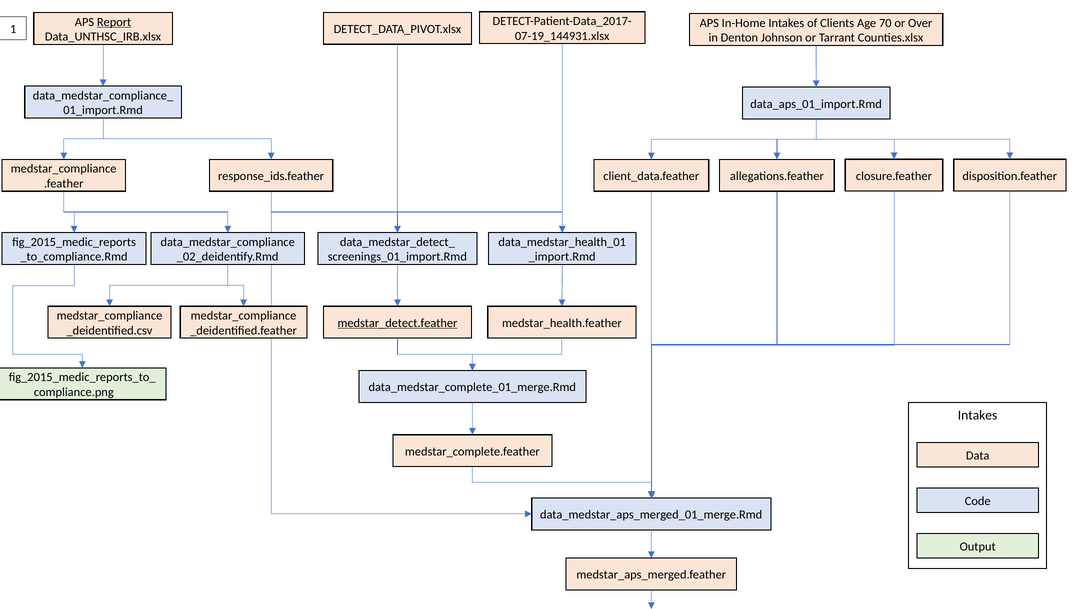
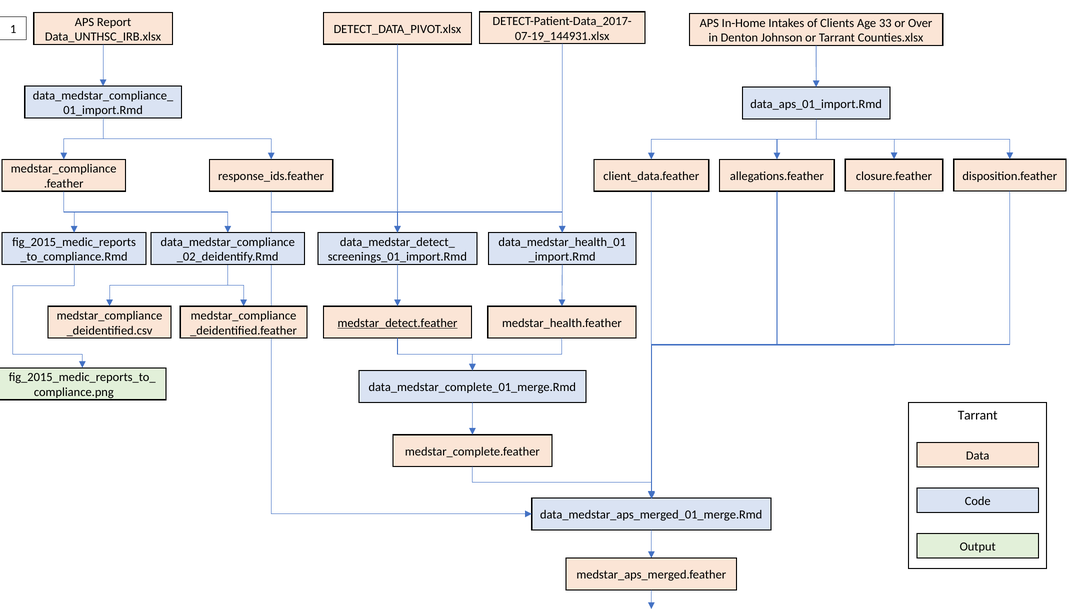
Report underline: present -> none (114, 22)
70: 70 -> 33 (885, 23)
Intakes: Intakes -> Tarrant (978, 416)
